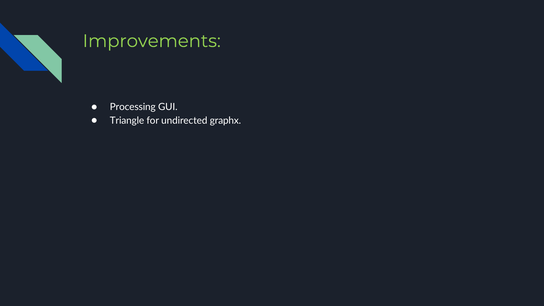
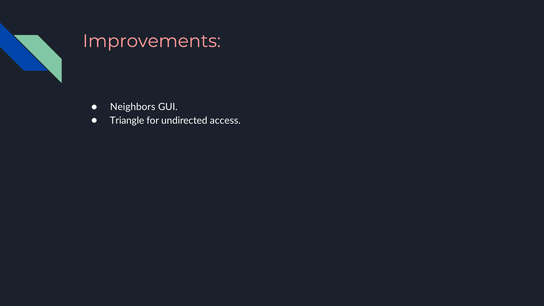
Improvements colour: light green -> pink (152, 41)
Processing: Processing -> Neighbors (133, 107)
graphx: graphx -> access (225, 120)
